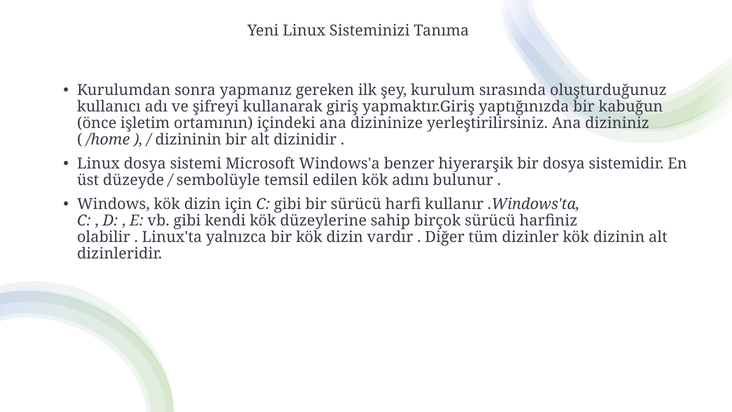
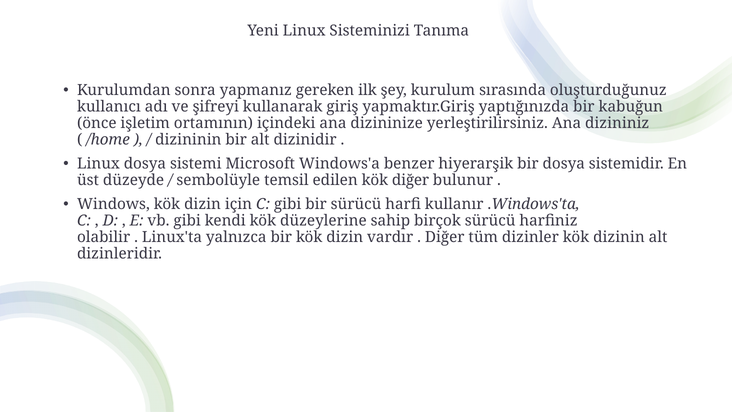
kök adını: adını -> diğer (411, 180)
